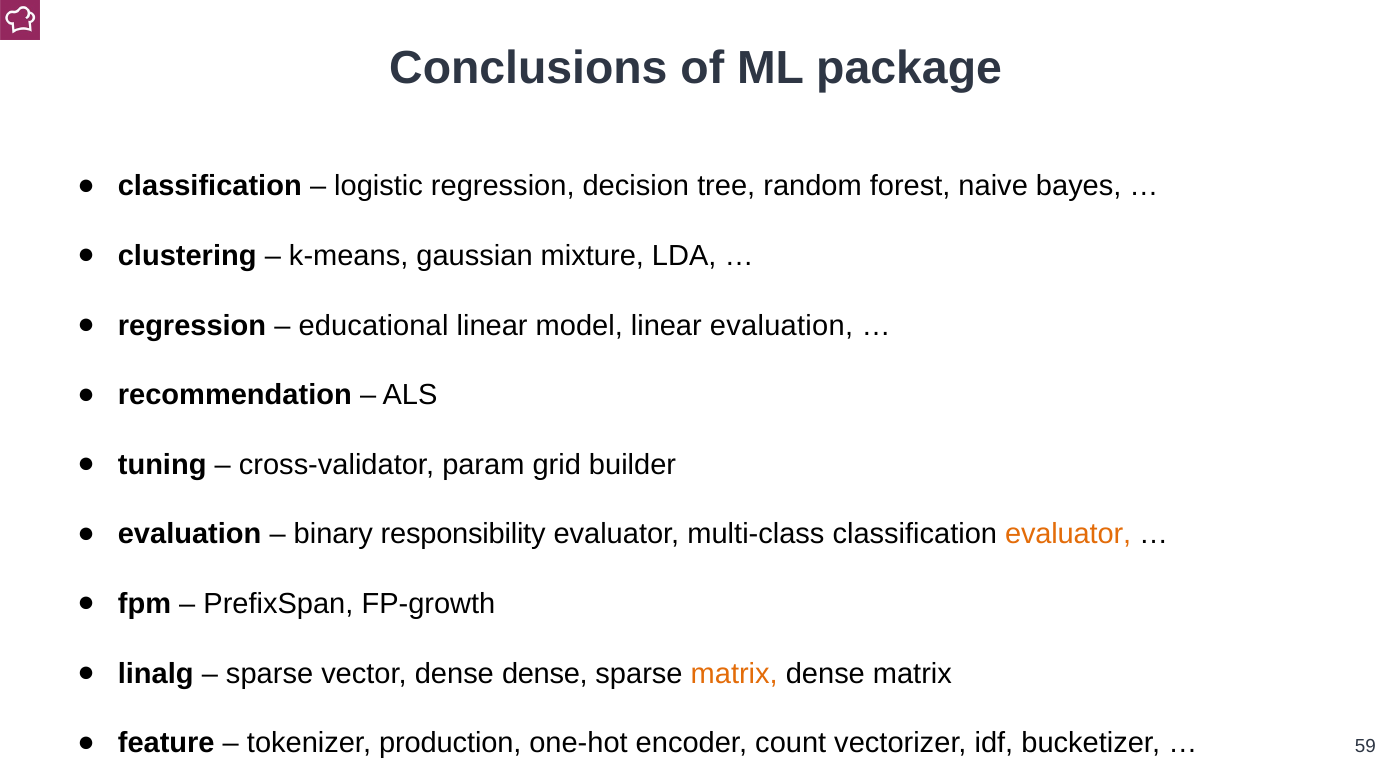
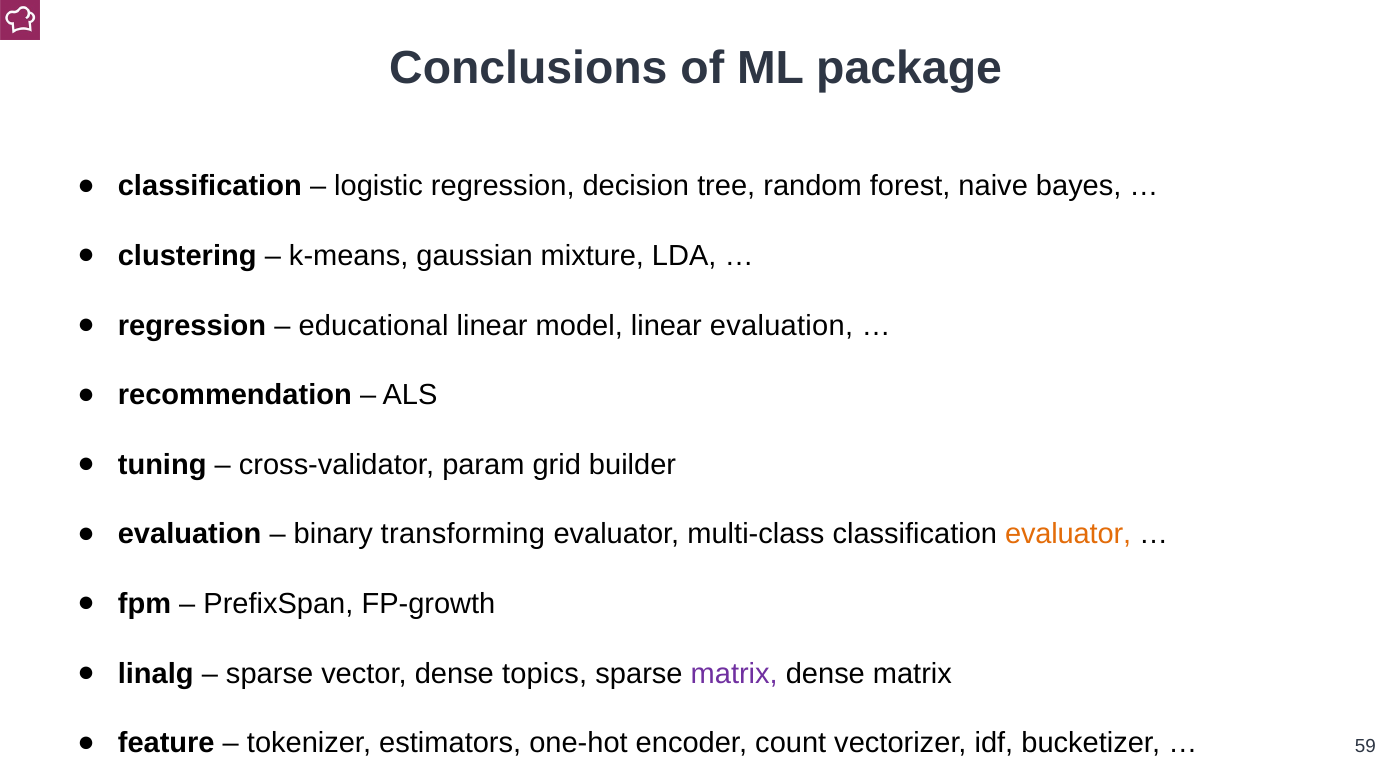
responsibility: responsibility -> transforming (463, 534)
dense dense: dense -> topics (545, 674)
matrix colour: orange -> purple (734, 674)
production: production -> estimators (450, 743)
